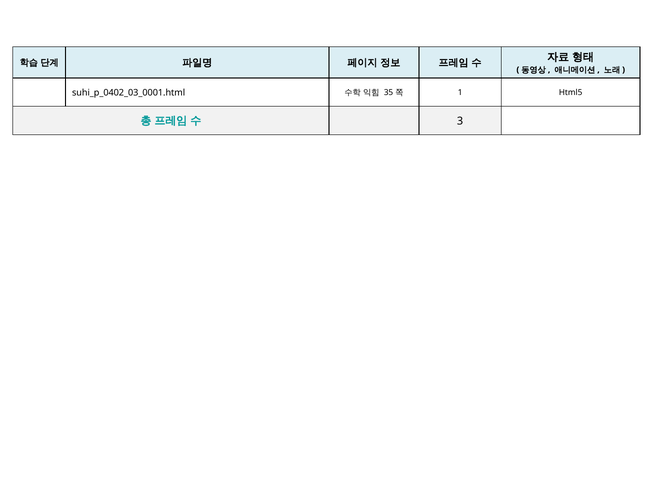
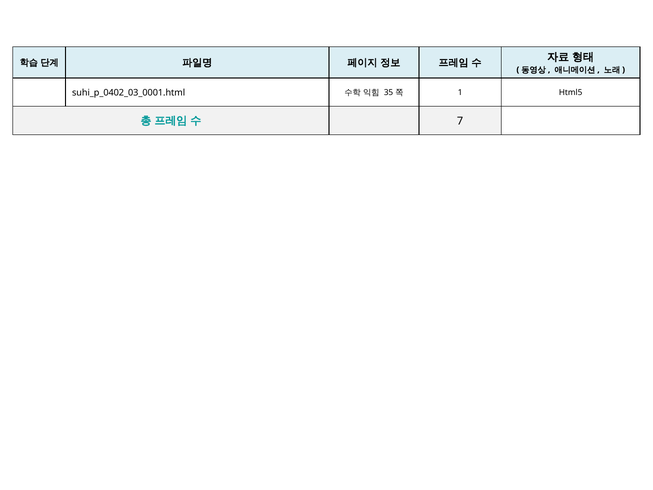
3: 3 -> 7 (460, 121)
